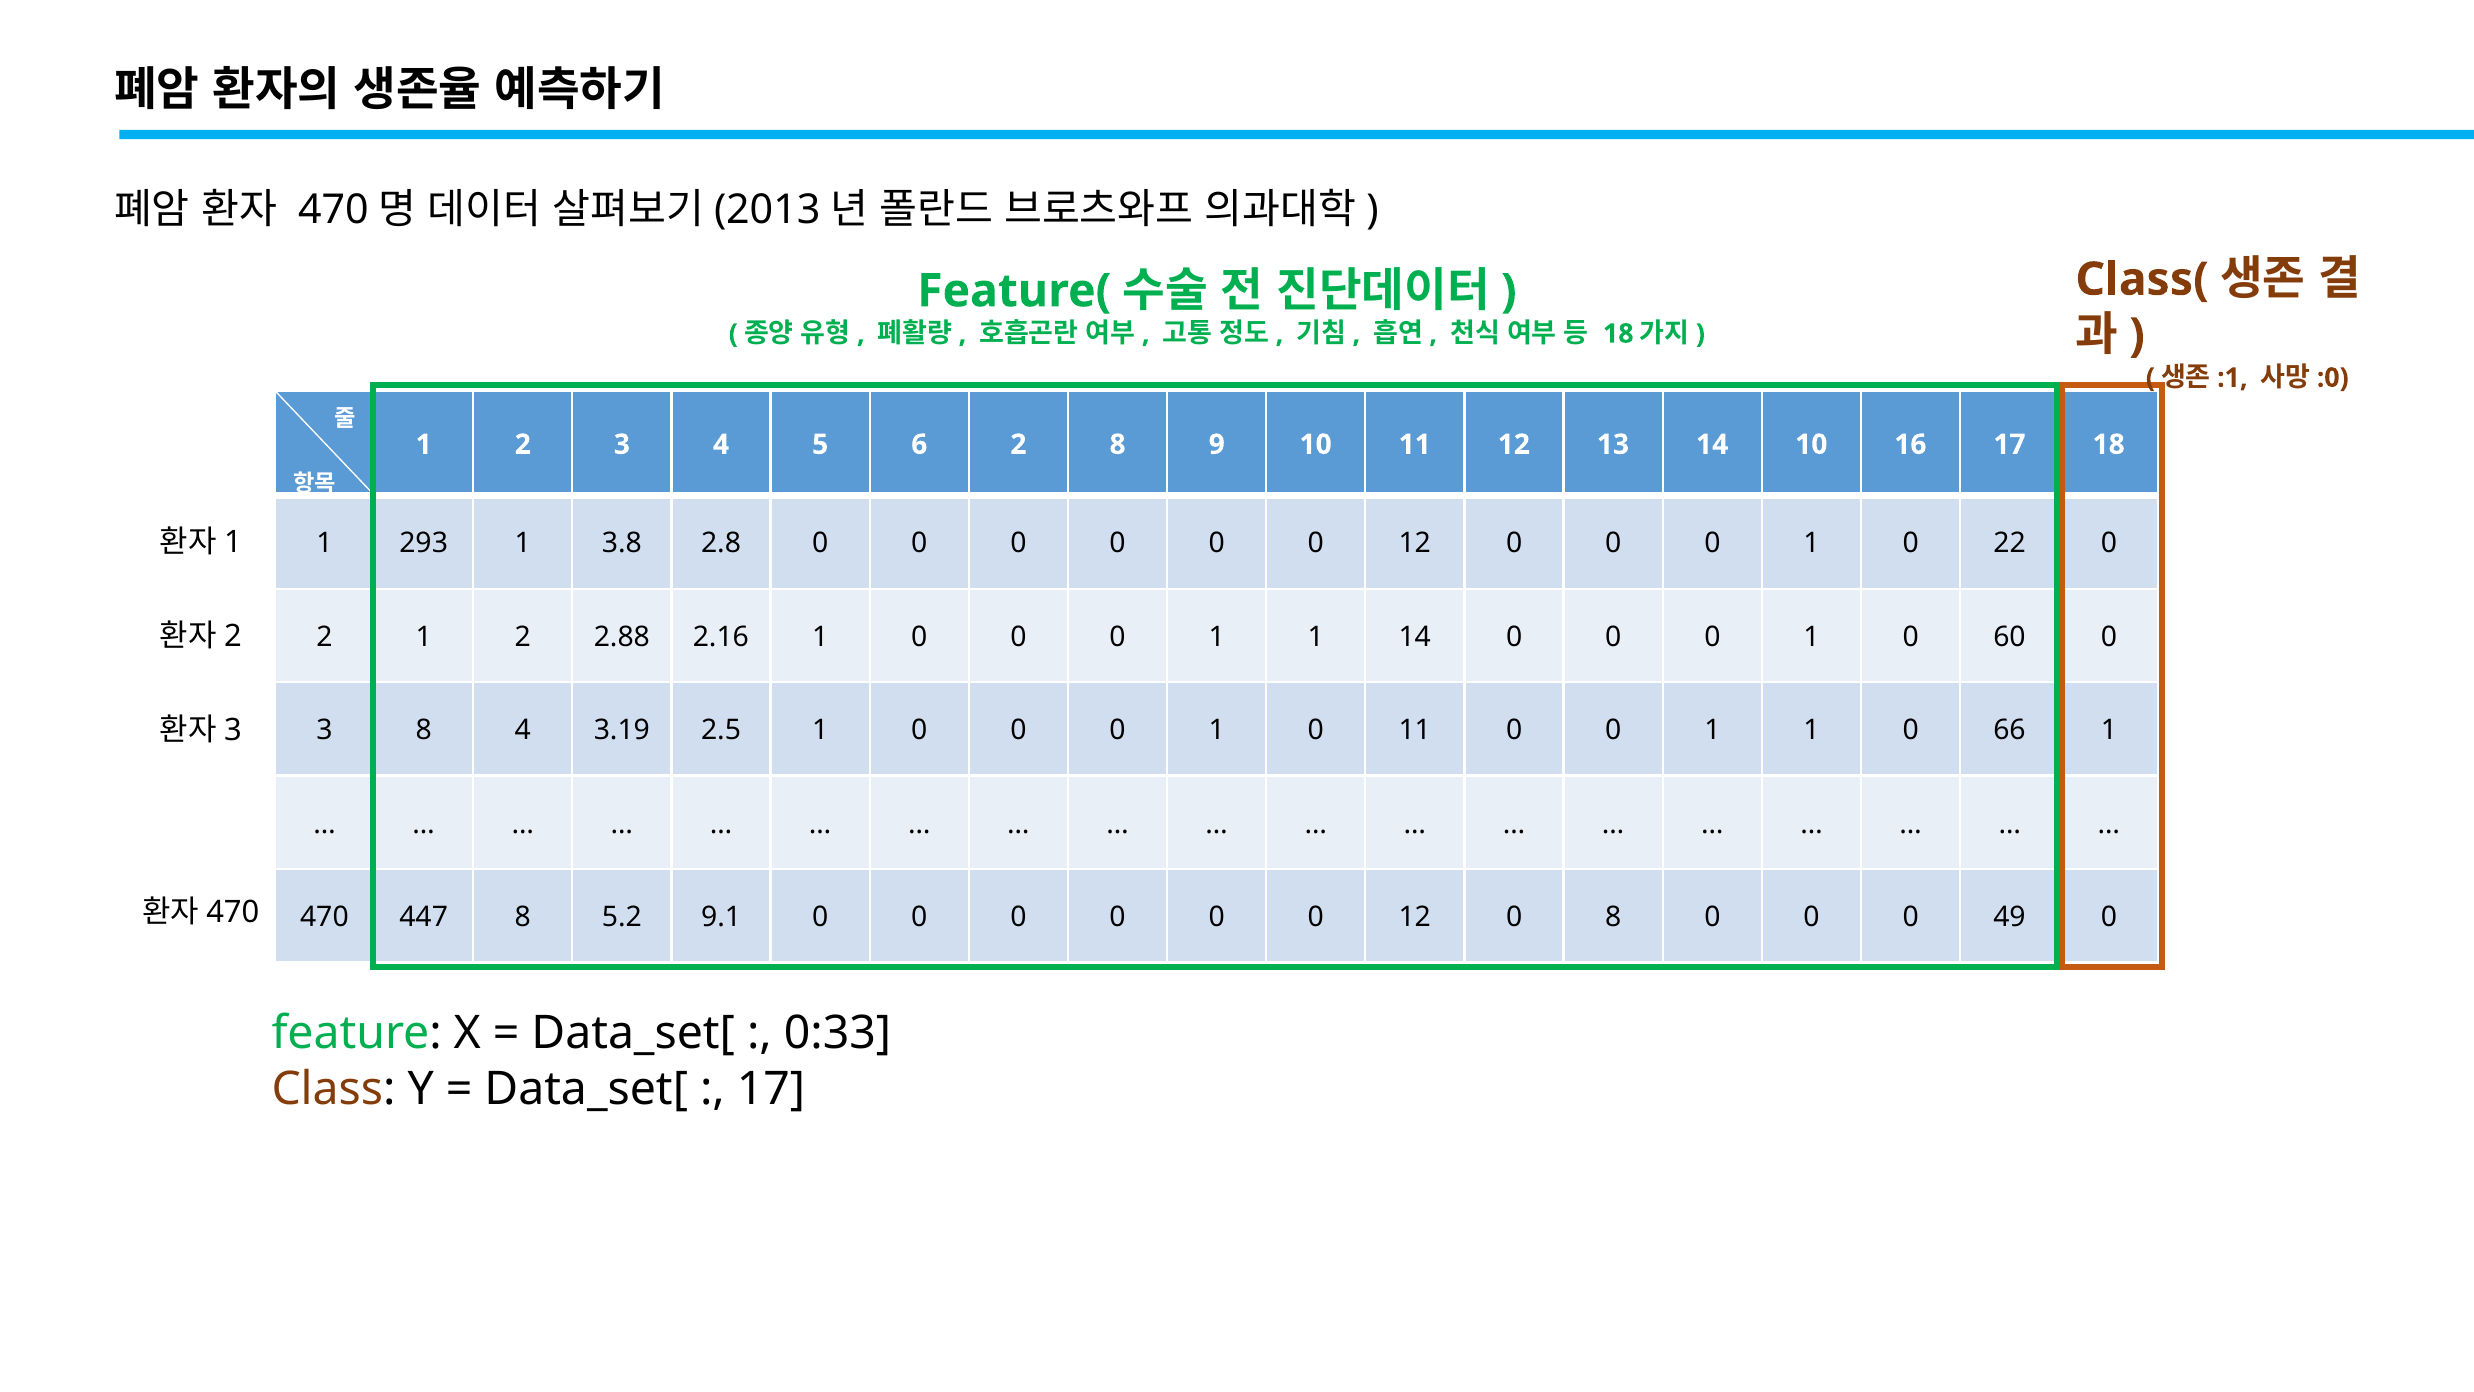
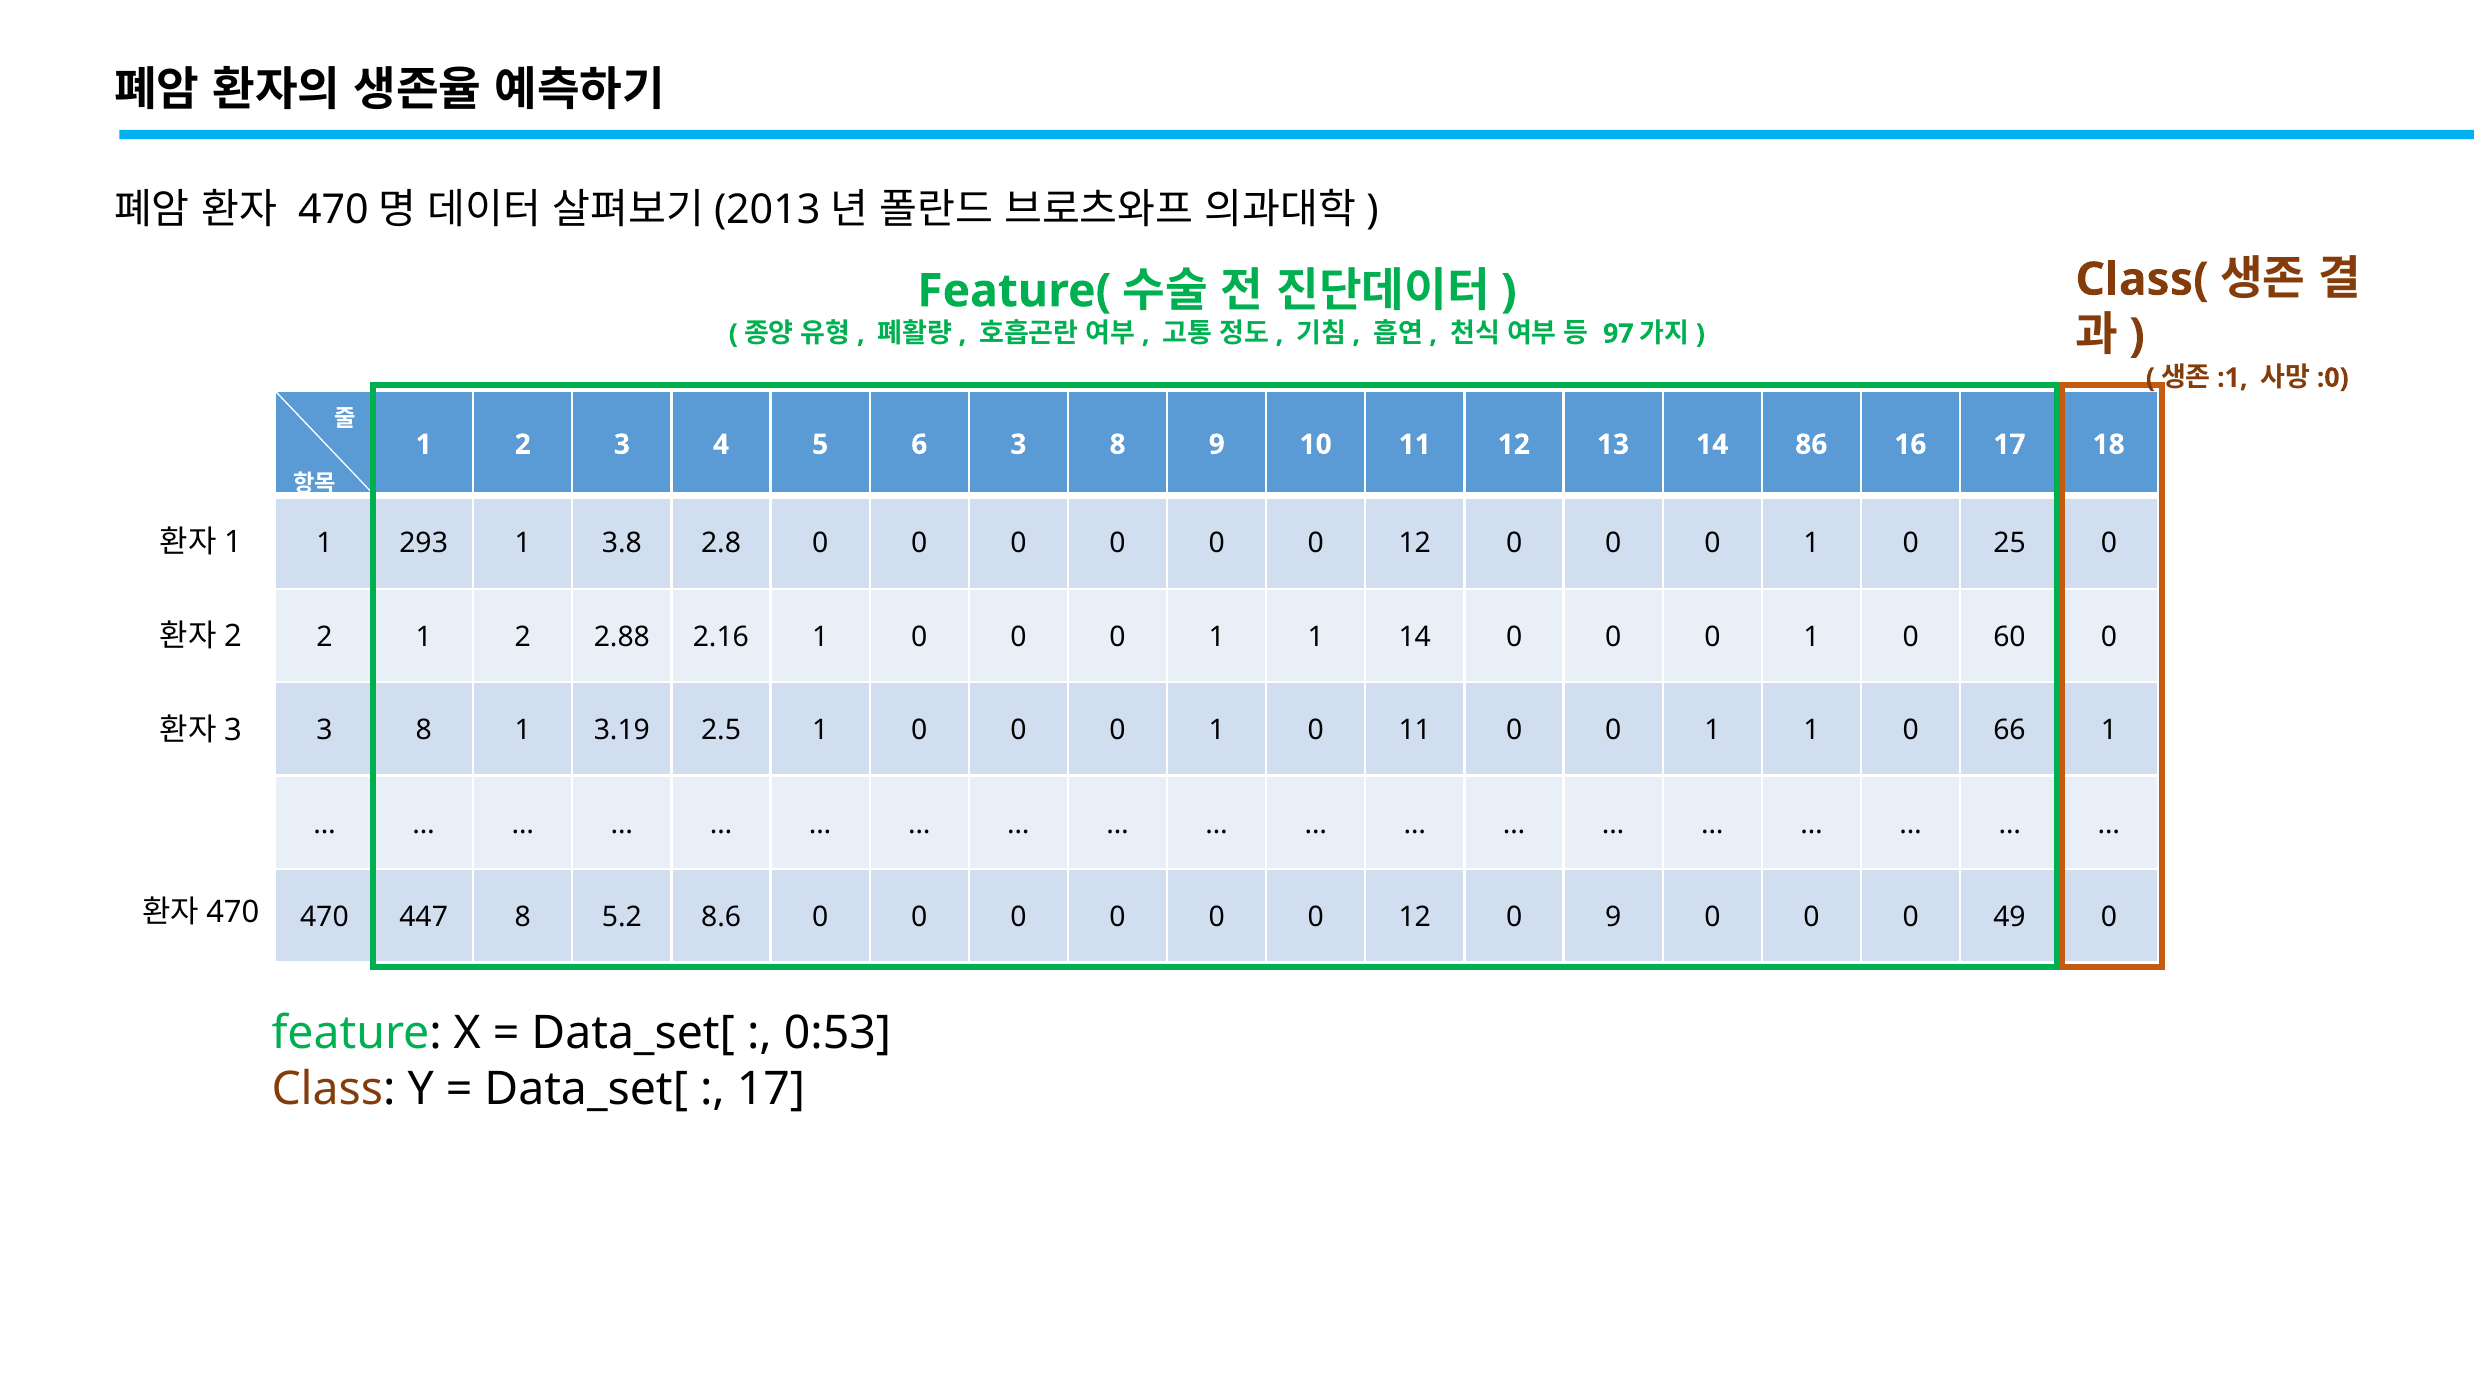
18: 18 -> 97 (1618, 334)
6 2: 2 -> 3 (1018, 444)
14 10: 10 -> 86 (1811, 444)
22: 22 -> 25 (2010, 543)
8 4: 4 -> 1 (523, 730)
9.1: 9.1 -> 8.6 (721, 917)
0 8: 8 -> 9 (1613, 917)
0:33: 0:33 -> 0:53 (837, 1033)
